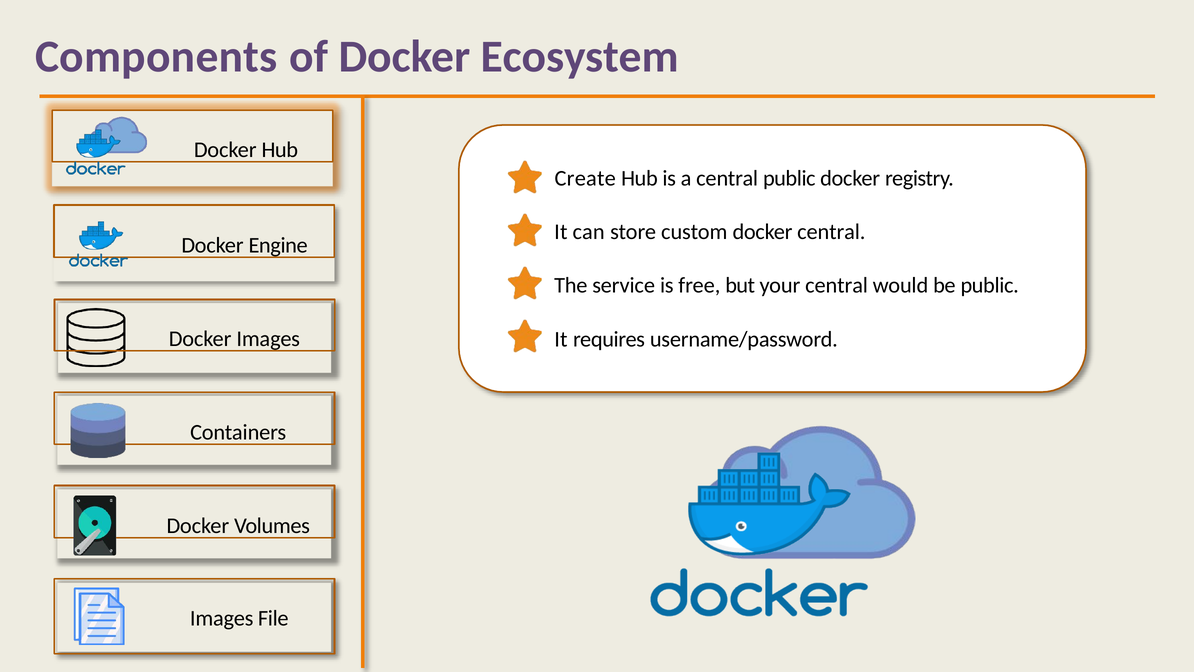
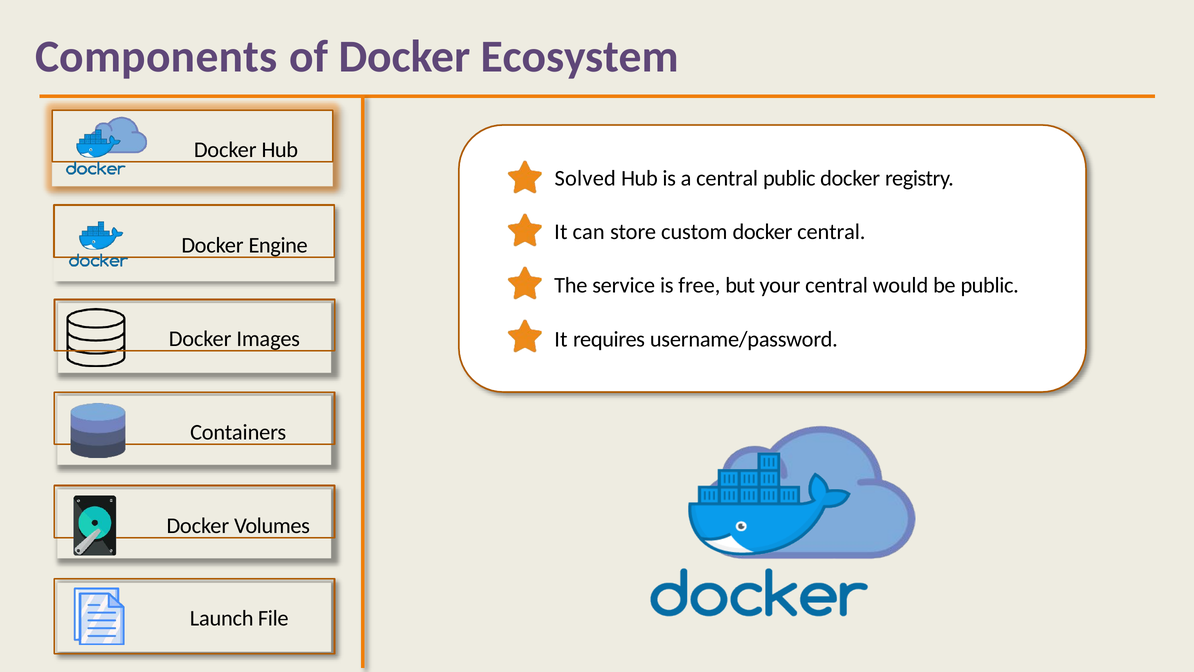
Create: Create -> Solved (585, 178)
Images: Images -> Launch (222, 618)
